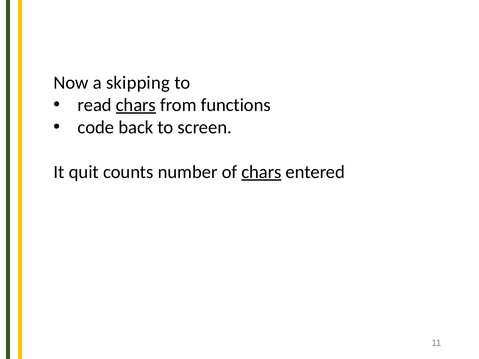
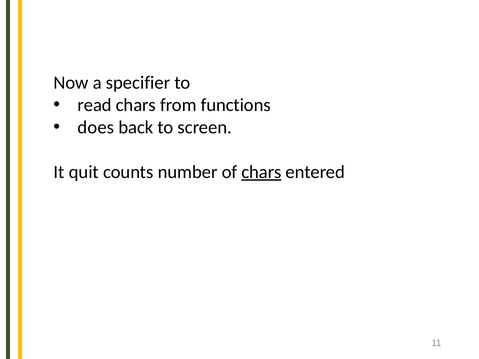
skipping: skipping -> specifier (138, 83)
chars underline: present -> none (136, 105)
code: code -> does (96, 127)
